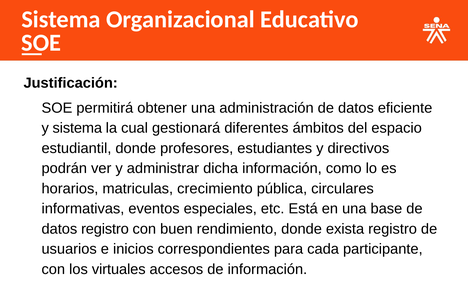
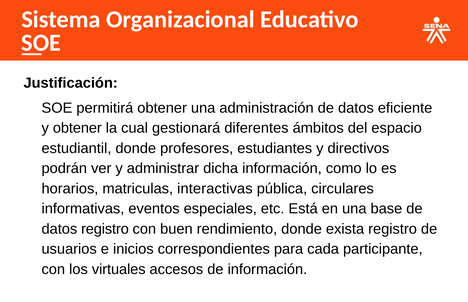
y sistema: sistema -> obtener (77, 128)
crecimiento: crecimiento -> interactivas (215, 189)
